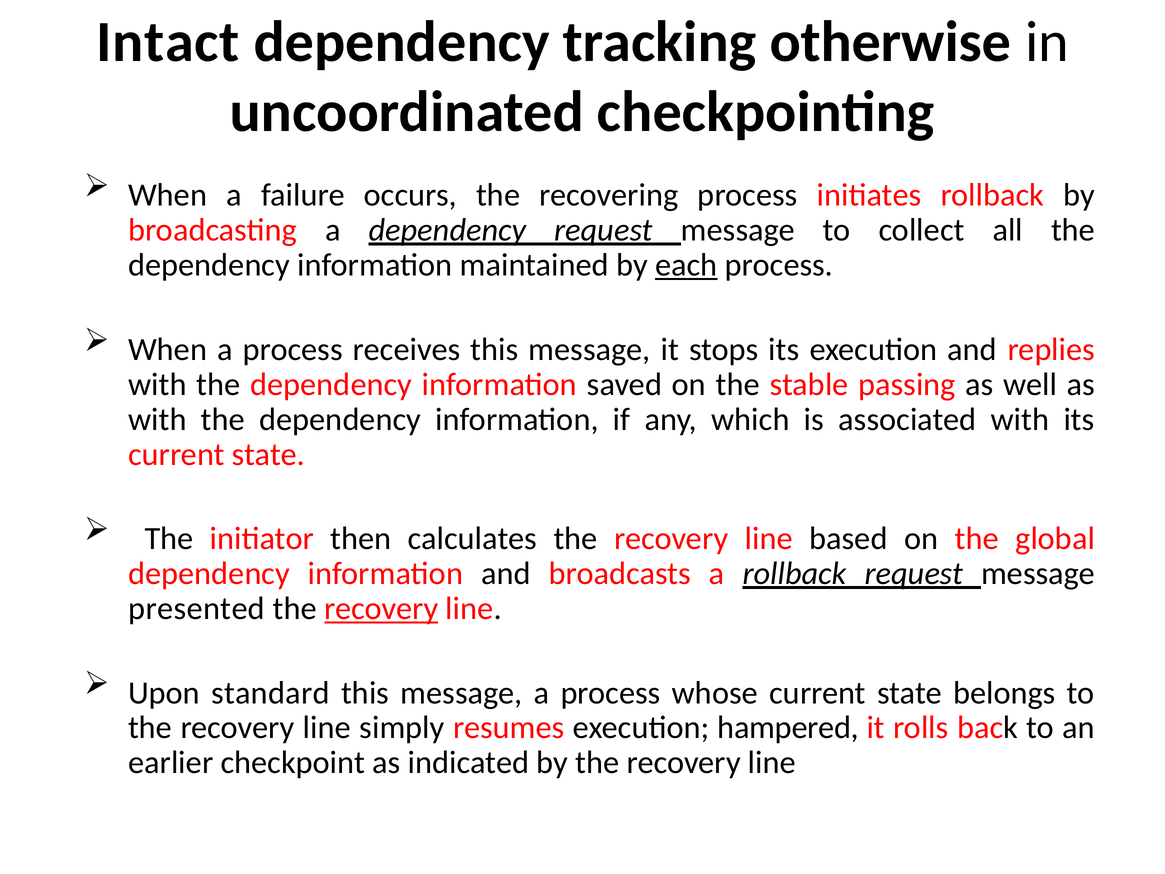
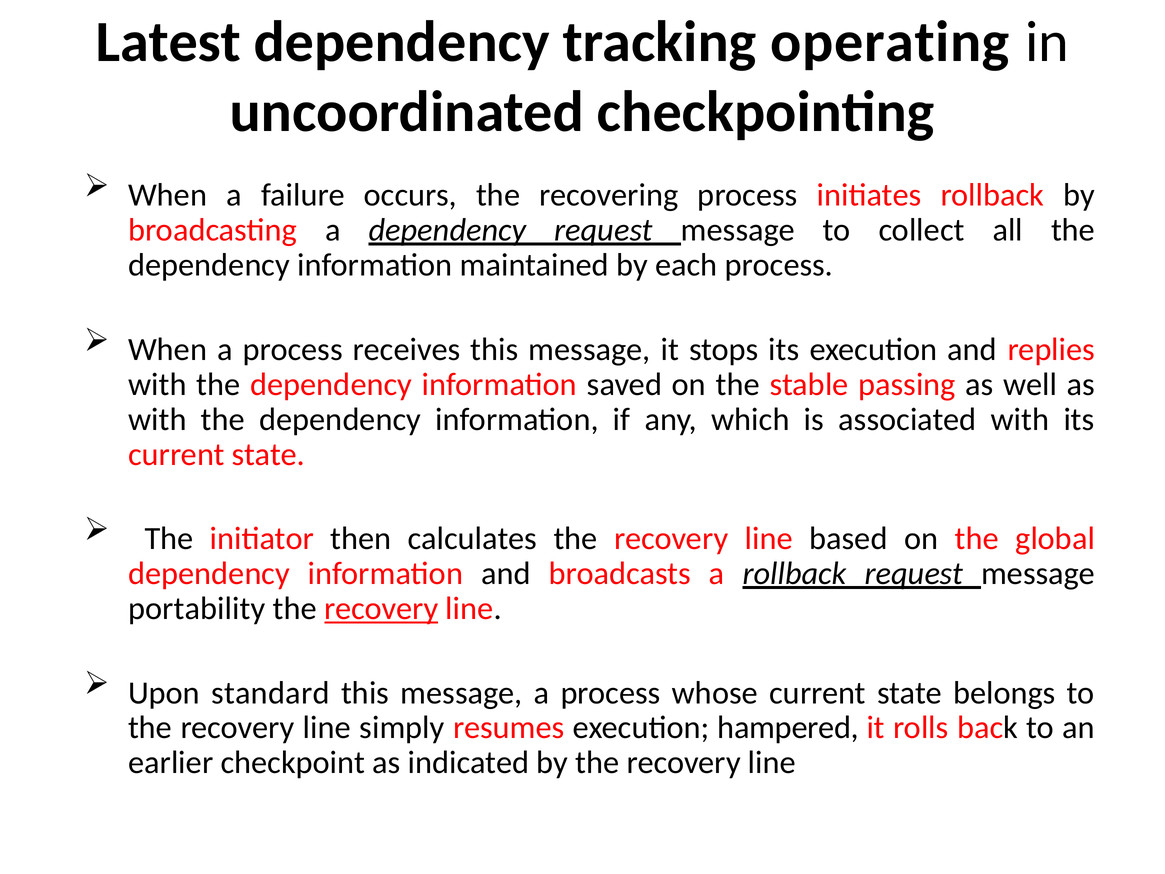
Intact: Intact -> Latest (168, 42)
otherwise: otherwise -> operating (890, 42)
each underline: present -> none (686, 265)
presented: presented -> portability (197, 608)
